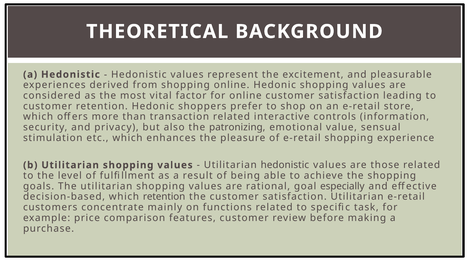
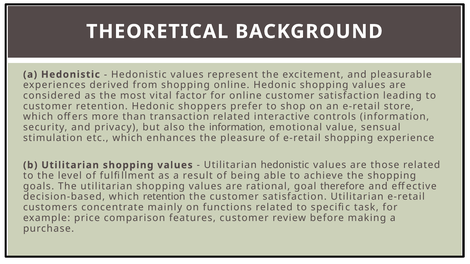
the patronizing: patronizing -> information (237, 127)
especially: especially -> therefore (342, 186)
